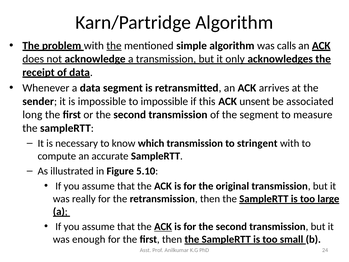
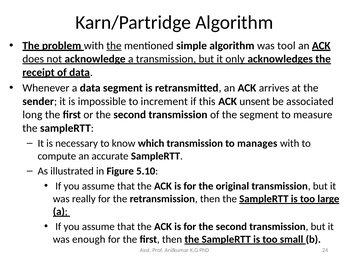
calls: calls -> tool (286, 46)
to impossible: impossible -> increment (164, 101)
stringent: stringent -> manages (257, 143)
ACK underline: present -> none (163, 226)
